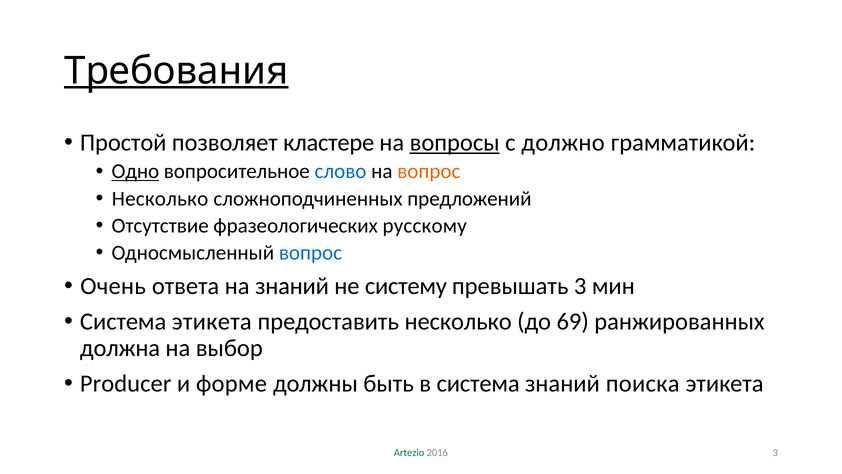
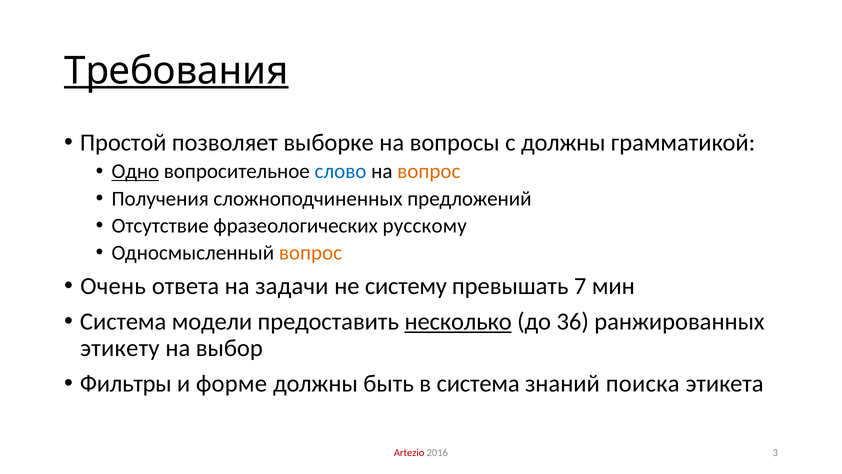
кластере: кластере -> выборке (329, 142)
вопросы underline: present -> none (455, 142)
с должно: должно -> должны (563, 142)
Несколько: Несколько -> Получения (160, 198)
вопрос colour: blue -> orange (310, 253)
на знаний: знаний -> задачи (292, 286)
превышать 3: 3 -> 7 (580, 286)
Система этикета: этикета -> модели (212, 321)
несколько underline: none -> present (458, 321)
69: 69 -> 36 (573, 321)
должна: должна -> этикету (120, 348)
Producer: Producer -> Фильтры (126, 383)
Artezio colour: green -> red (409, 452)
